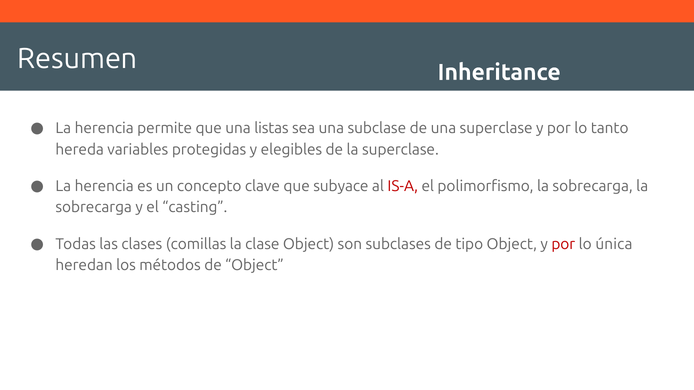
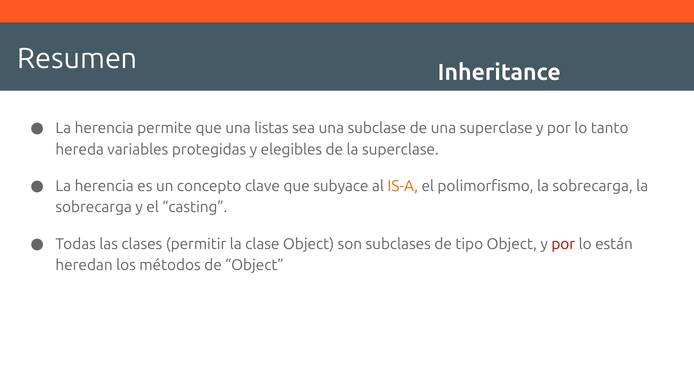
IS-A colour: red -> orange (403, 186)
comillas: comillas -> permitir (196, 244)
única: única -> están (614, 244)
